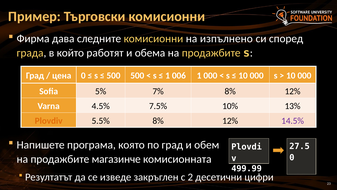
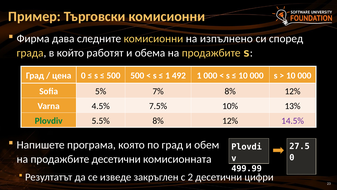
006: 006 -> 492 (179, 75)
Plovdiv colour: orange -> green (49, 121)
продажбите магазинче: магазинче -> десетични (116, 159)
